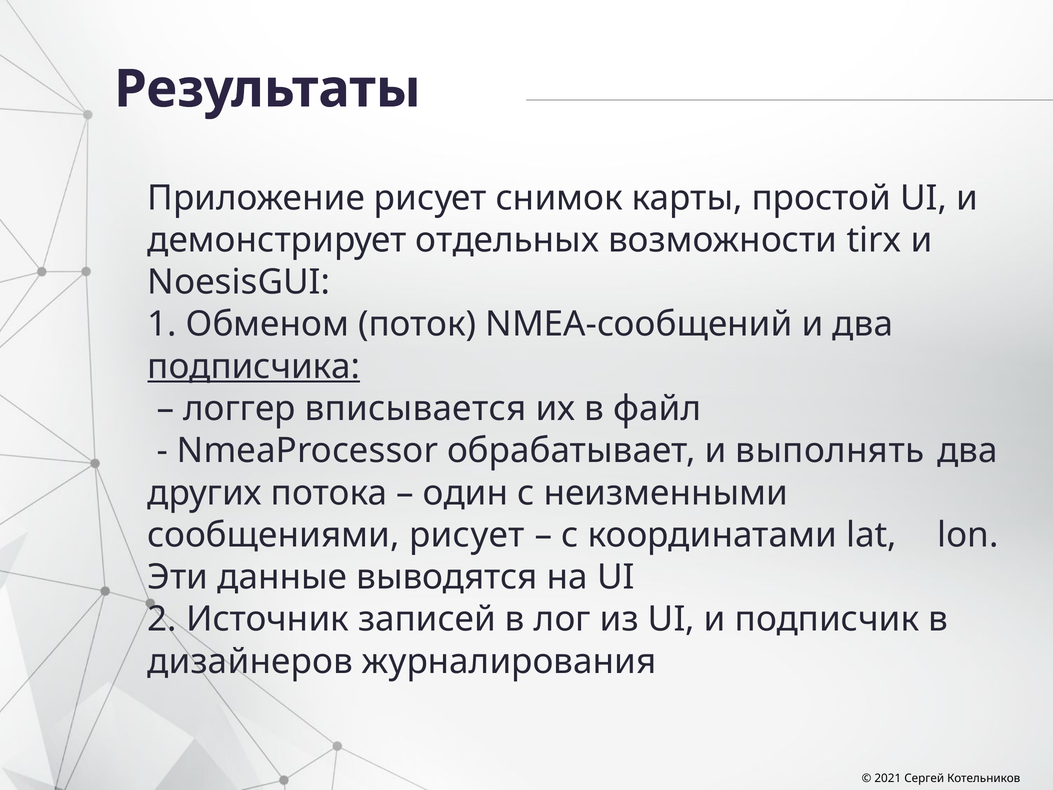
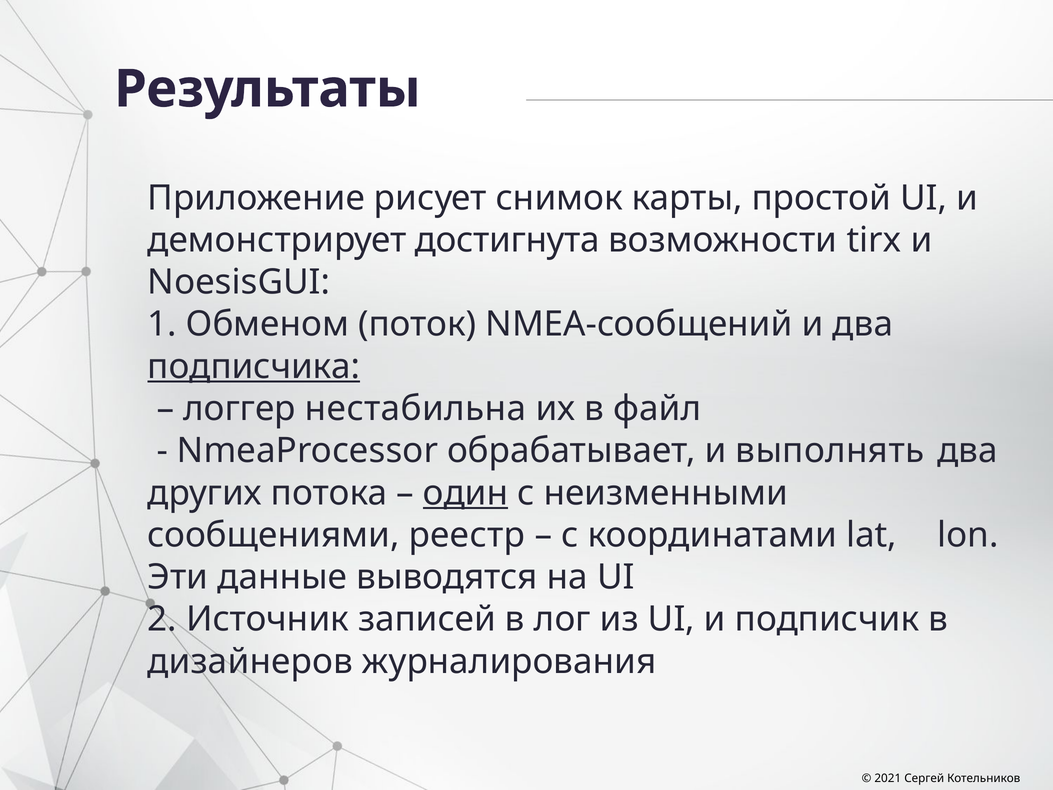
отдельных: отдельных -> достигнута (507, 240)
вписывается: вписывается -> нестабильна (416, 409)
один underline: none -> present (466, 493)
сообщениями рисует: рисует -> реестр (467, 535)
